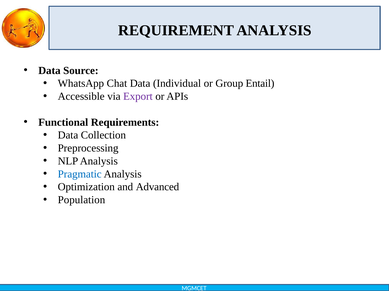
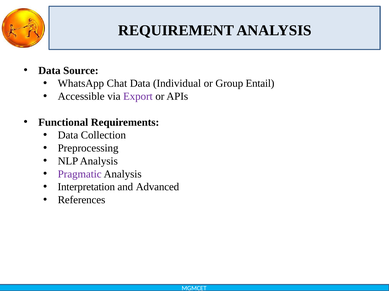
Pragmatic colour: blue -> purple (80, 174)
Optimization: Optimization -> Interpretation (86, 187)
Population: Population -> References (82, 200)
